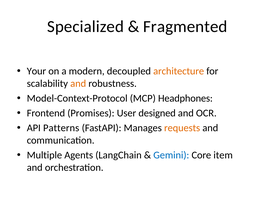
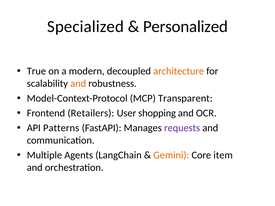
Fragmented: Fragmented -> Personalized (185, 27)
Your: Your -> True (36, 71)
Headphones: Headphones -> Transparent (185, 98)
Promises: Promises -> Retailers (91, 113)
designed: designed -> shopping (157, 113)
requests colour: orange -> purple (182, 128)
Gemini colour: blue -> orange (171, 155)
